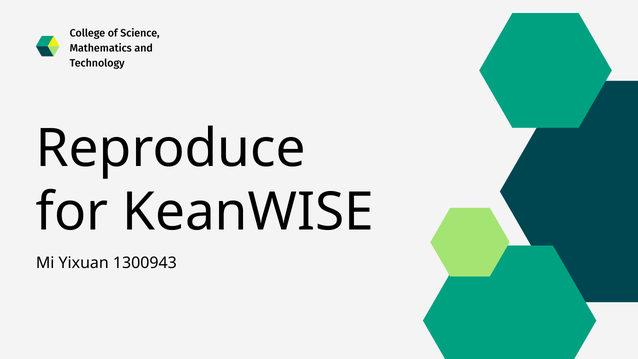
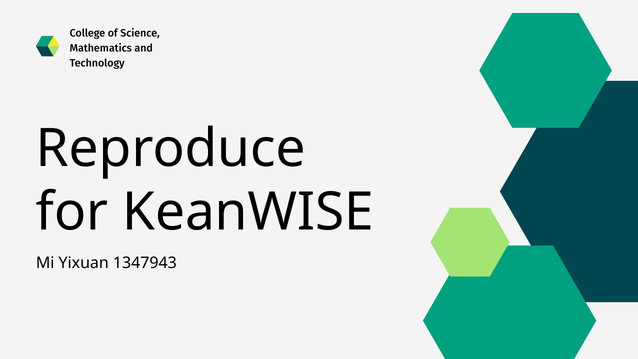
1300943: 1300943 -> 1347943 (145, 263)
